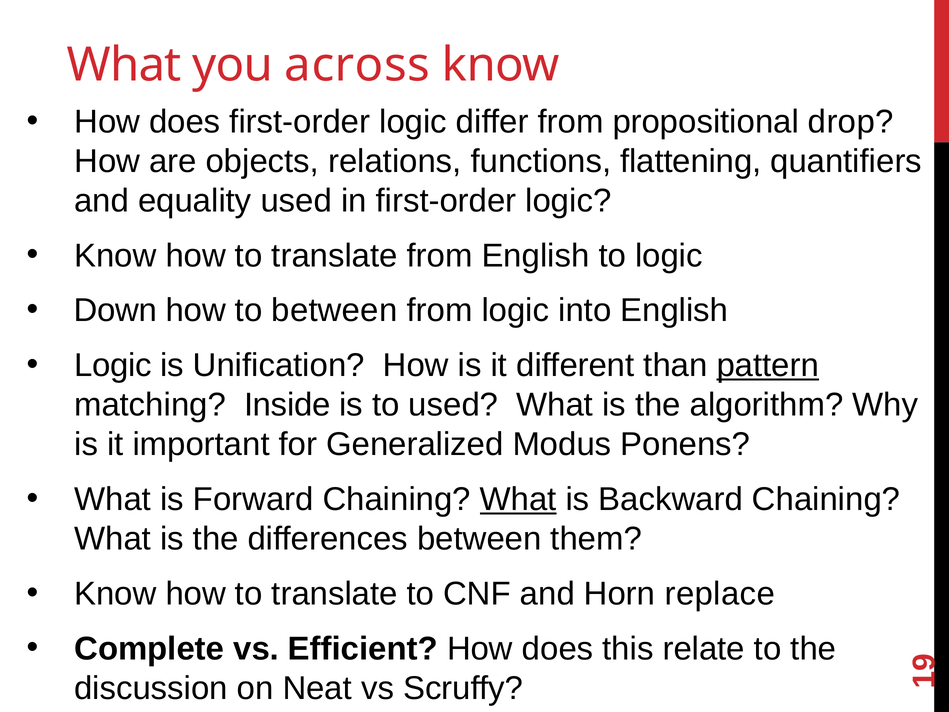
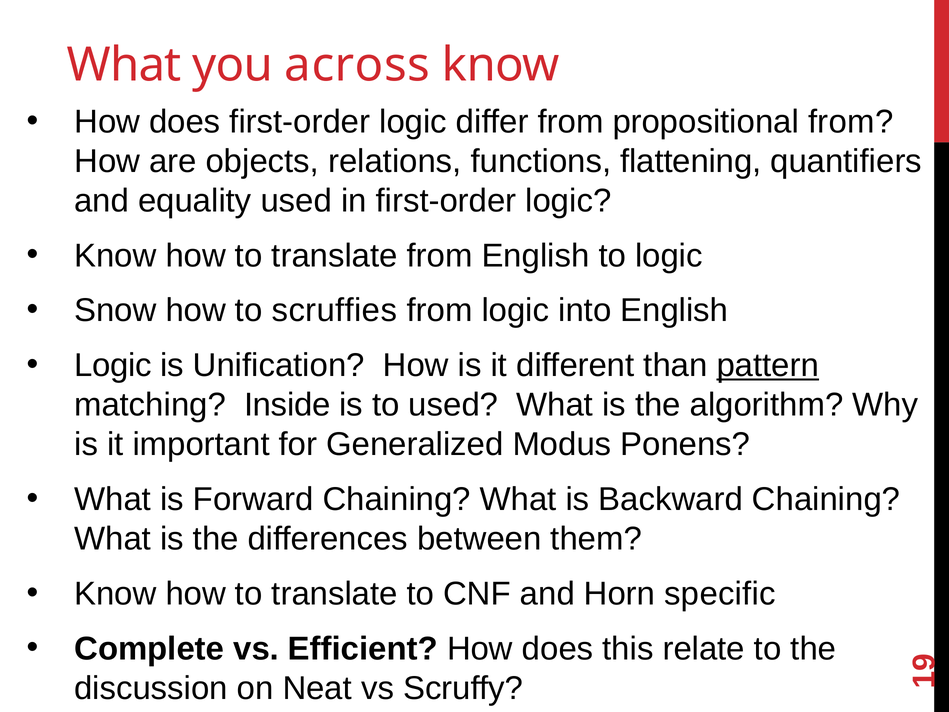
propositional drop: drop -> from (851, 122)
Down: Down -> Snow (115, 310)
to between: between -> scruffies (334, 310)
What underline: present -> none (518, 499)
replace: replace -> specific (720, 594)
